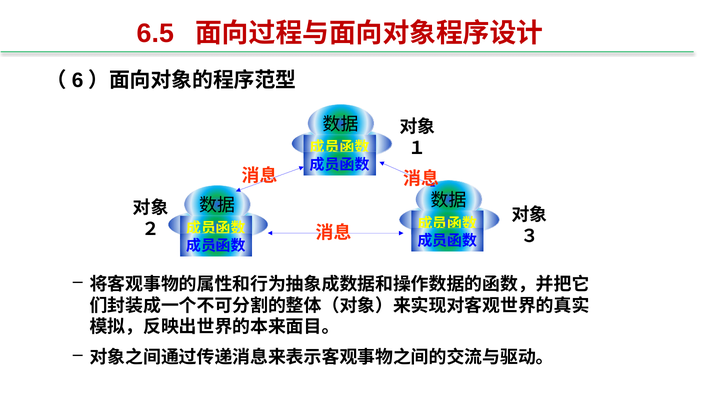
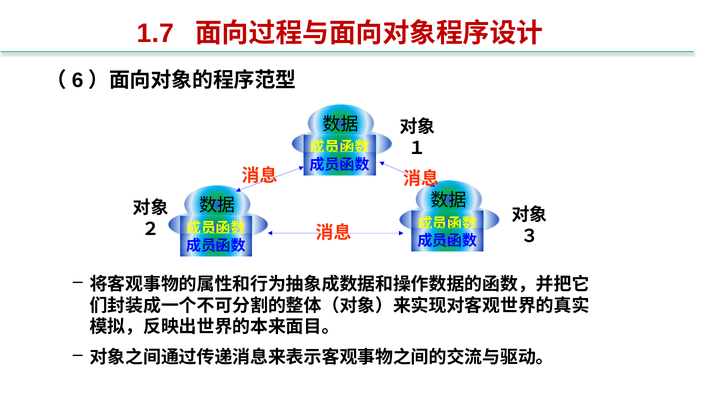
6.5: 6.5 -> 1.7 (155, 33)
